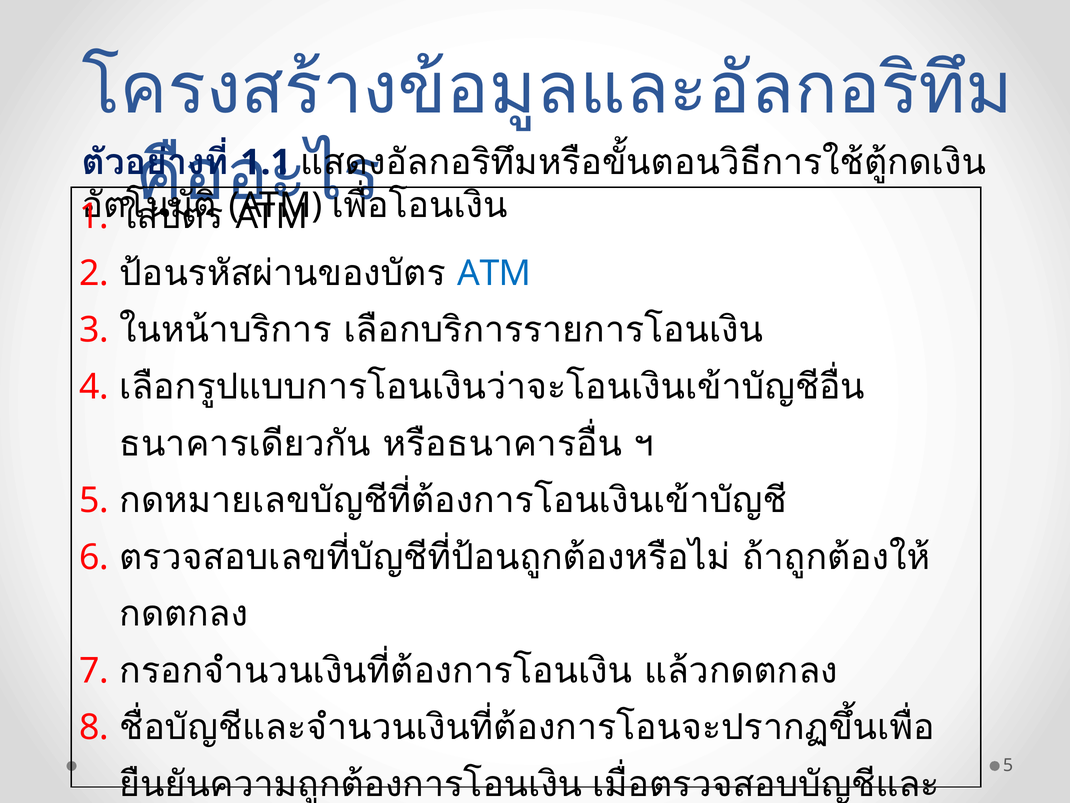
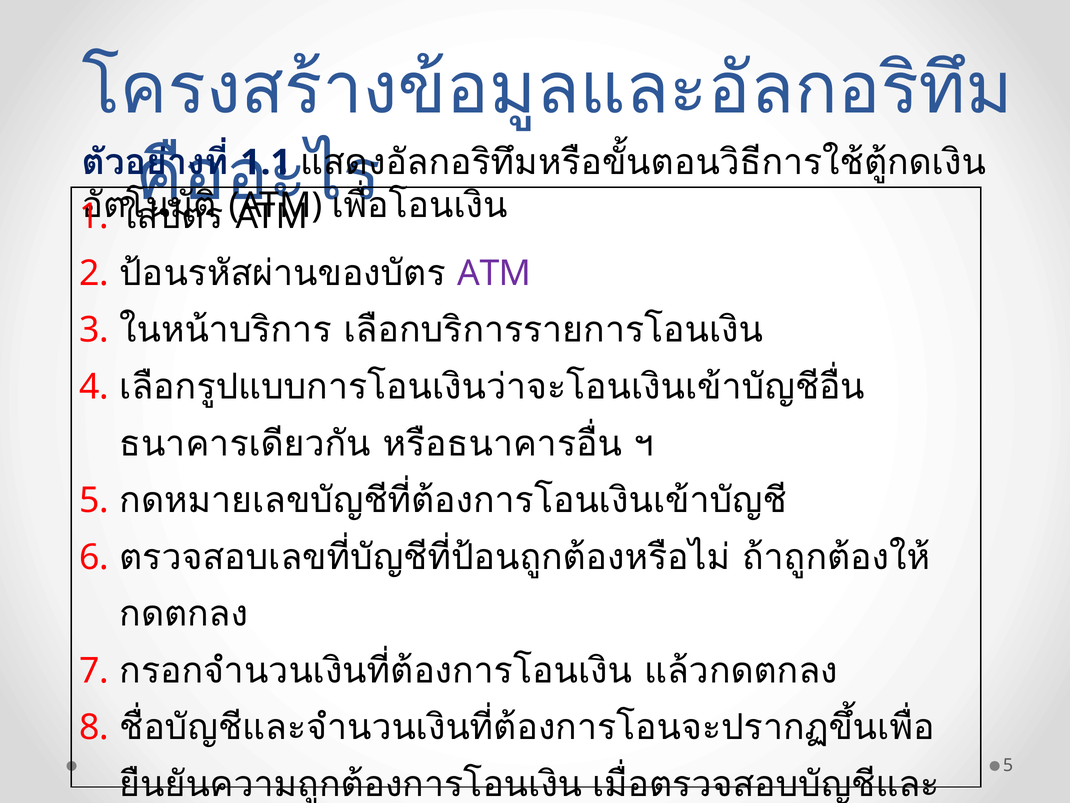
ATM colour: blue -> purple (494, 273)
